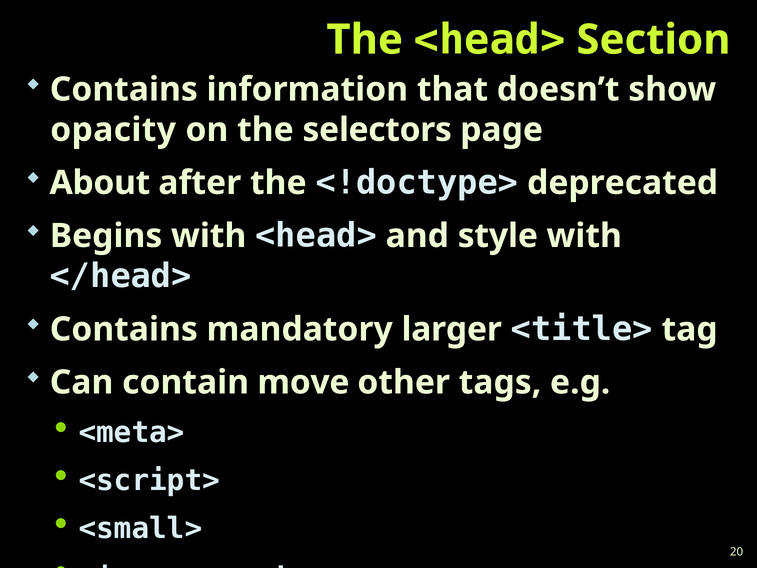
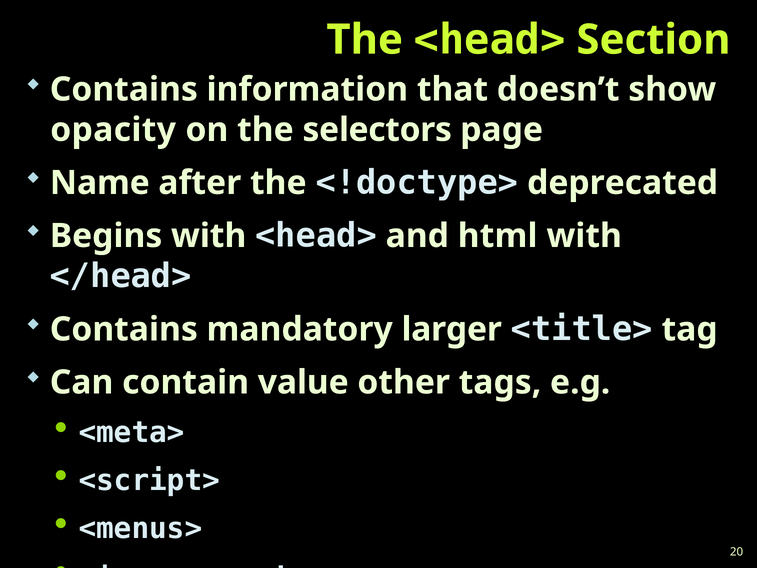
About: About -> Name (100, 183)
style: style -> html (498, 236)
move: move -> value (303, 382)
<small>: <small> -> <menus> (140, 528)
